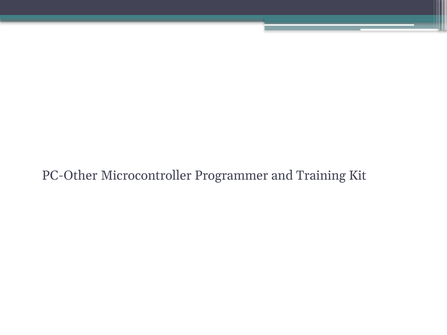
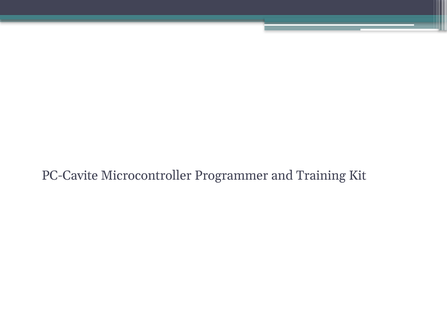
PC-Other: PC-Other -> PC-Cavite (70, 176)
